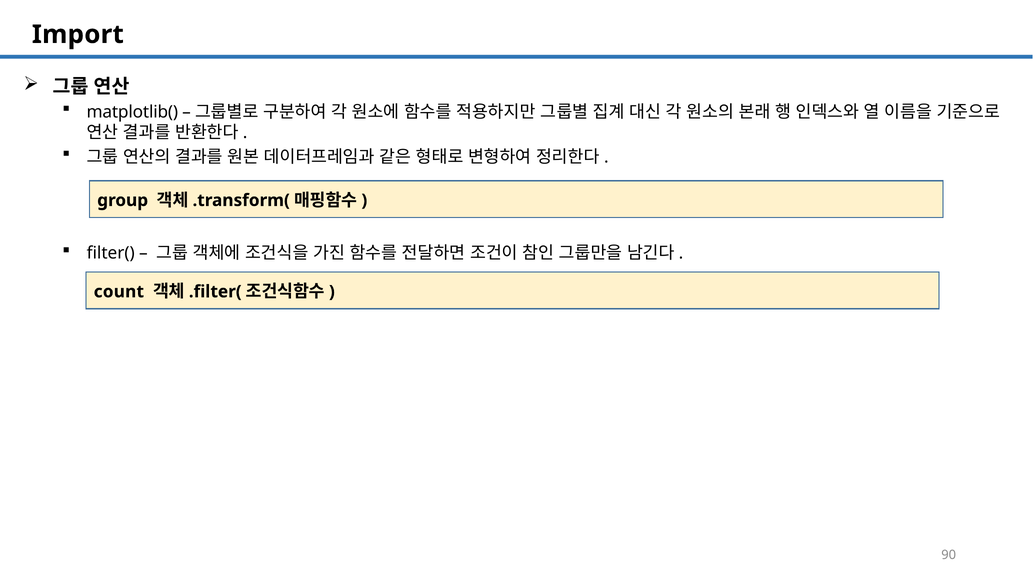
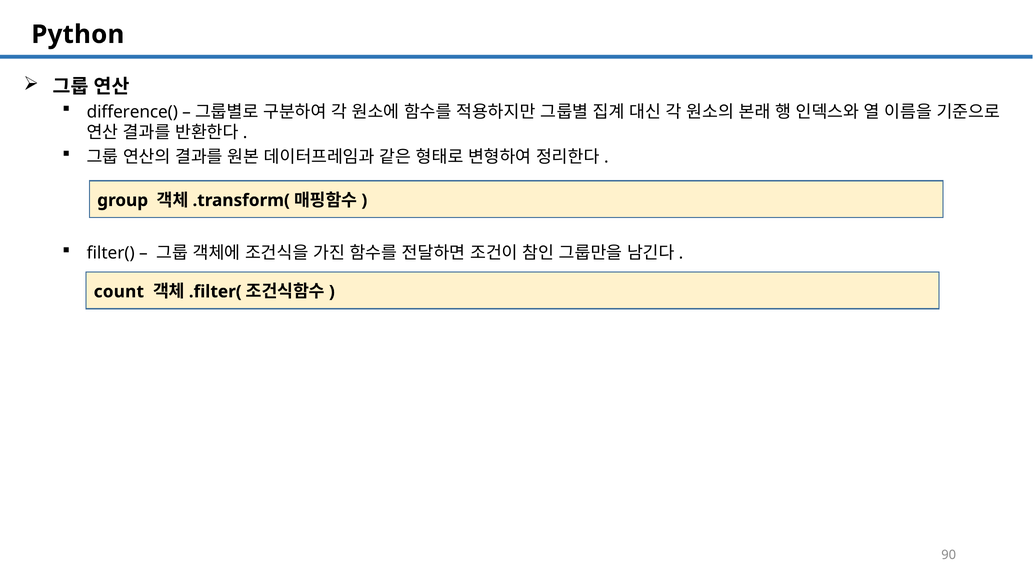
Import: Import -> Python (78, 34)
matplotlib(: matplotlib( -> difference( (132, 112)
